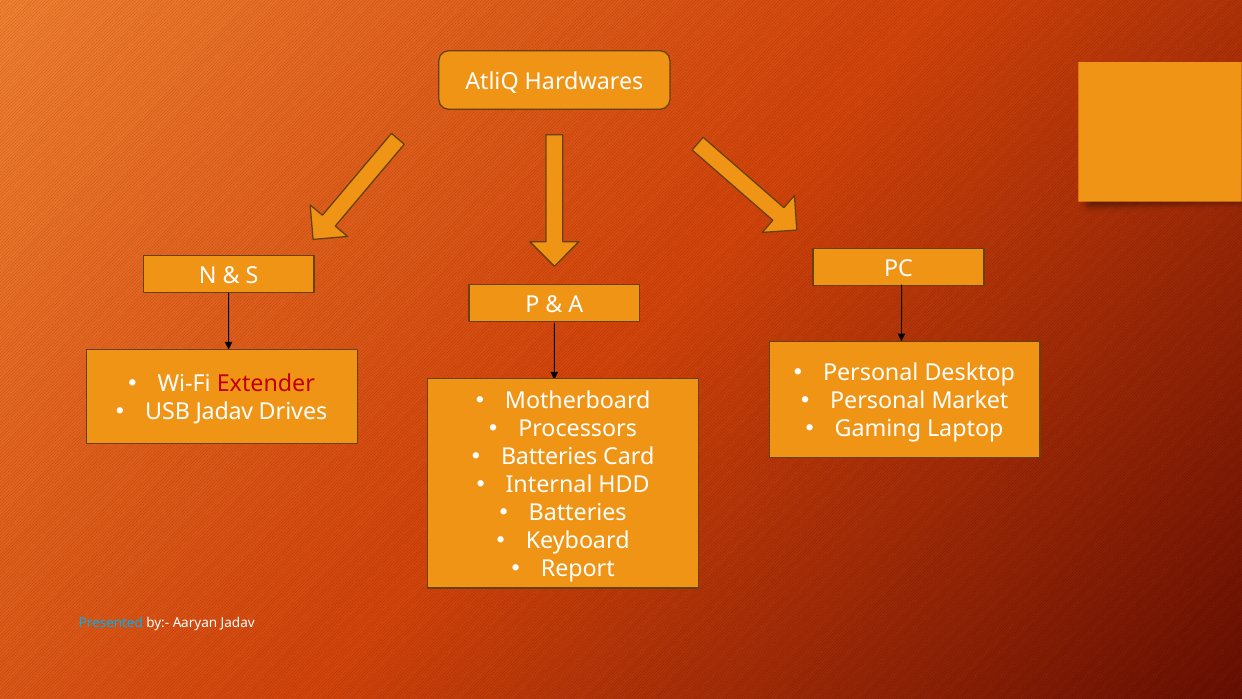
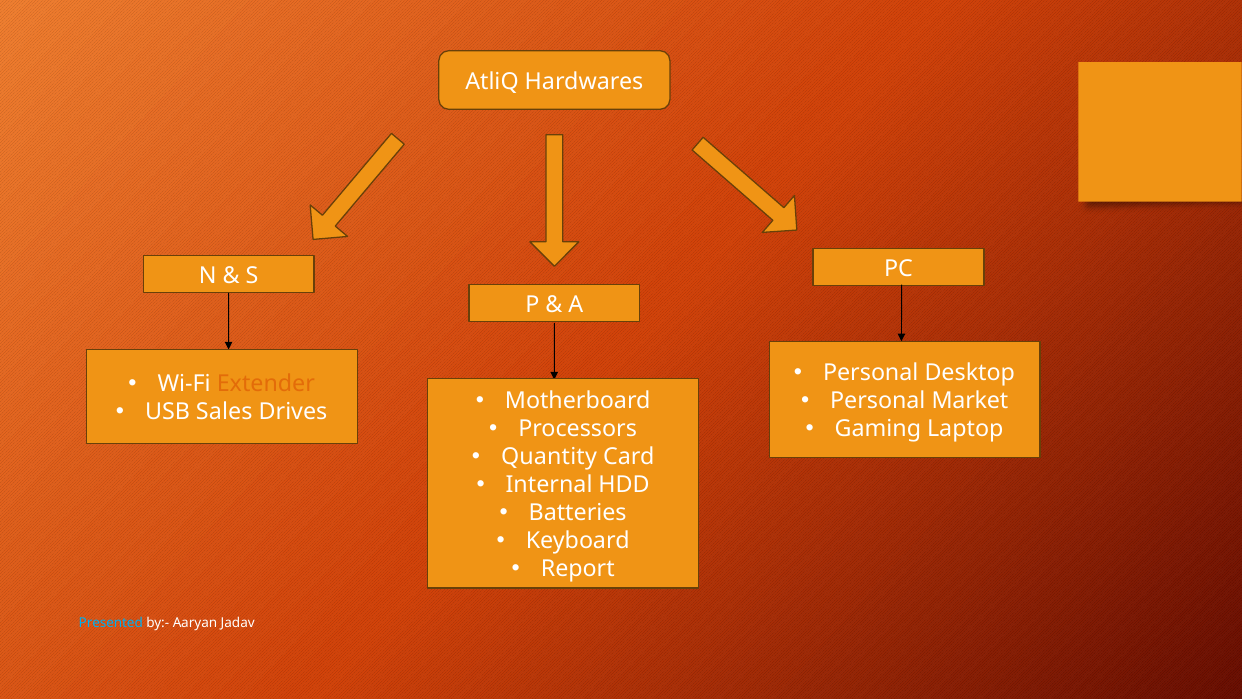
Extender colour: red -> orange (266, 384)
USB Jadav: Jadav -> Sales (224, 412)
Batteries: Batteries -> Quantity (549, 457)
